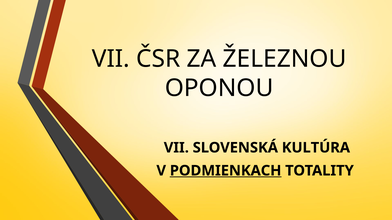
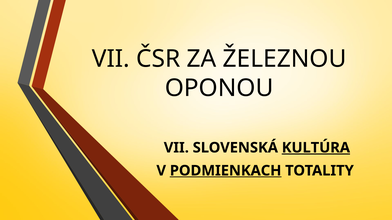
KULTÚRA underline: none -> present (316, 148)
